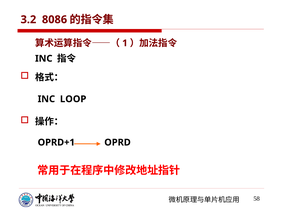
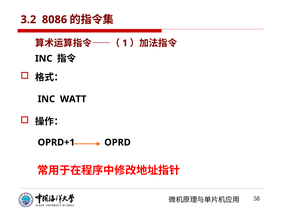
LOOP: LOOP -> WATT (73, 99)
